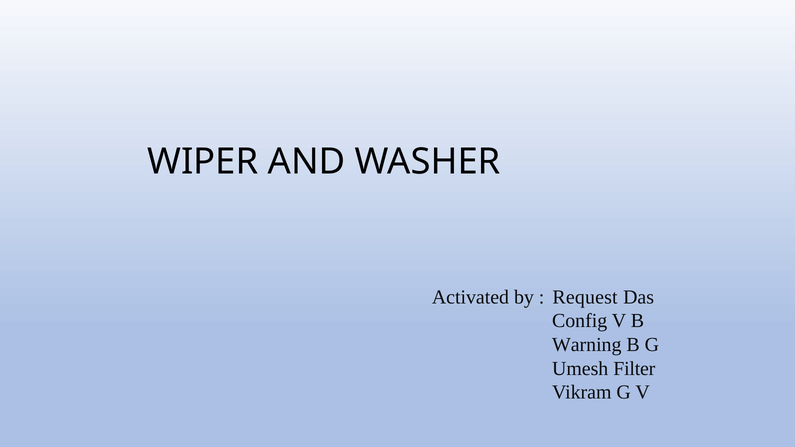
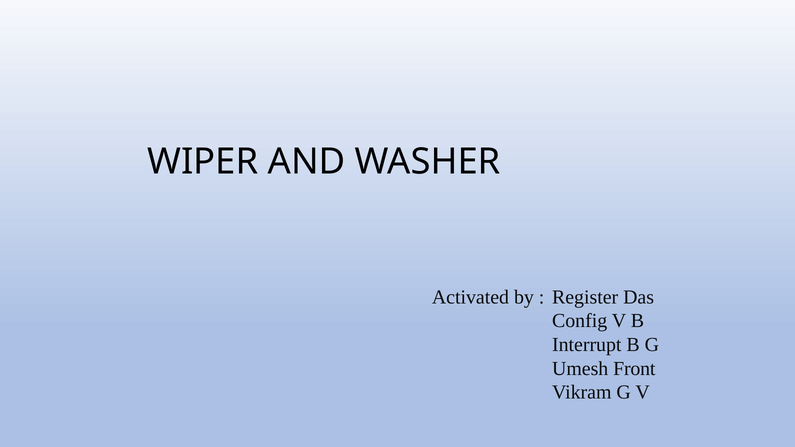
Request: Request -> Register (585, 297)
Warning: Warning -> Interrupt (587, 345)
Filter: Filter -> Front (634, 369)
